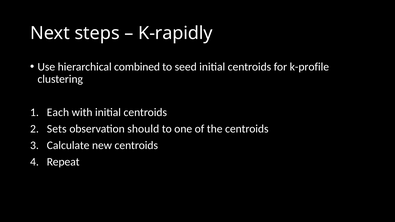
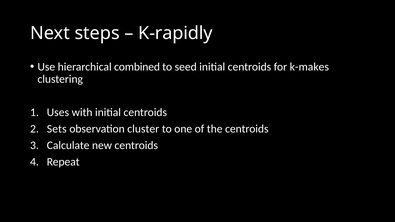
k-profile: k-profile -> k-makes (309, 67)
Each: Each -> Uses (58, 112)
should: should -> cluster (143, 129)
